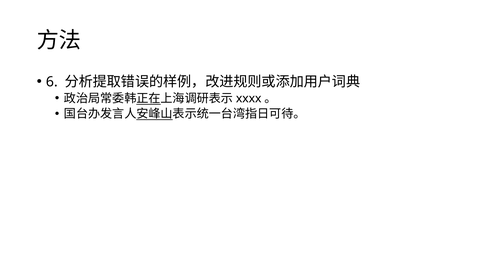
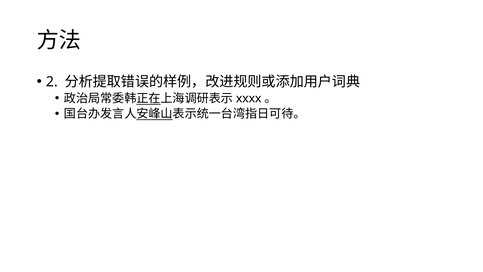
6: 6 -> 2 (52, 82)
